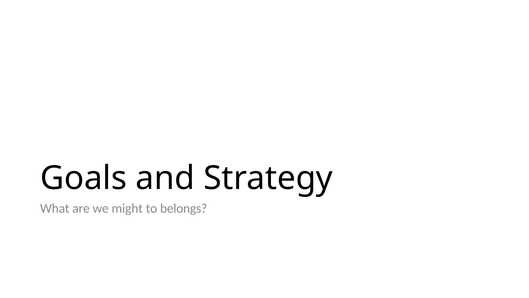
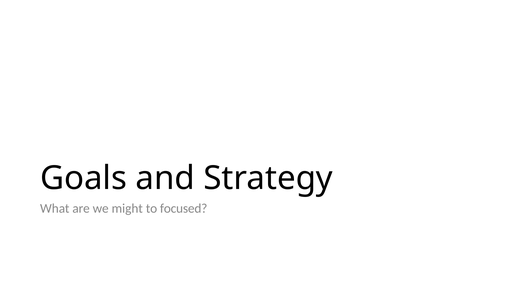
belongs: belongs -> focused (184, 208)
